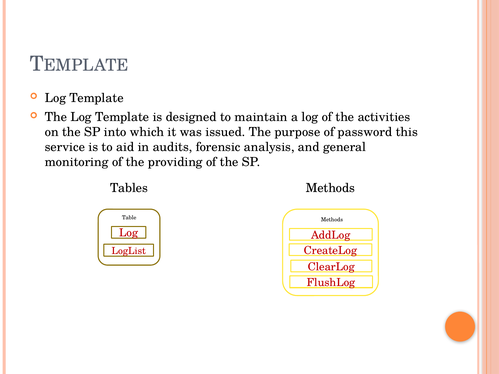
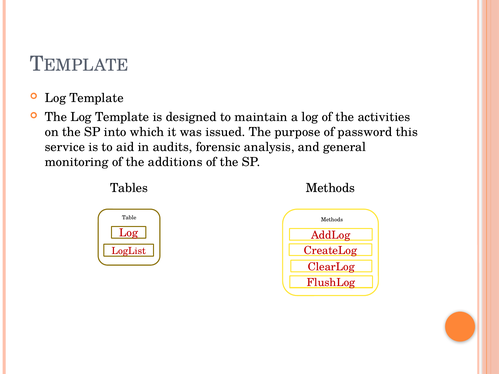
providing: providing -> additions (175, 162)
